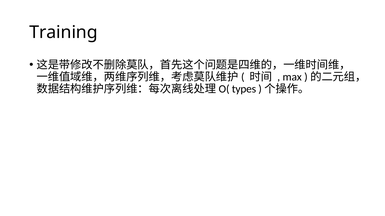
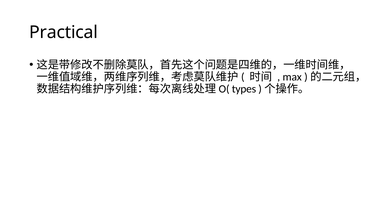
Training: Training -> Practical (64, 32)
